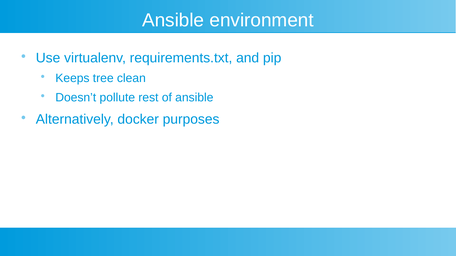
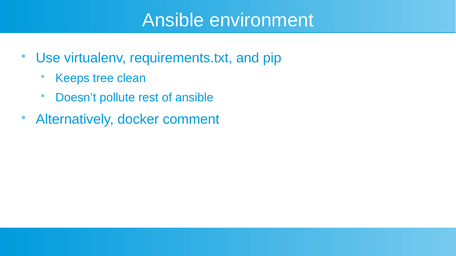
purposes: purposes -> comment (191, 119)
